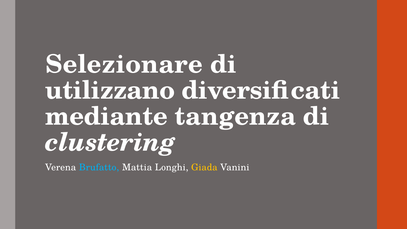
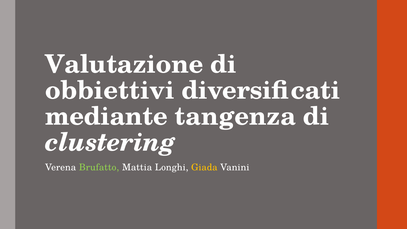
Selezionare: Selezionare -> Valutazione (124, 64)
utilizzano: utilizzano -> obbiettivi (110, 90)
Brufatto colour: light blue -> light green (99, 167)
